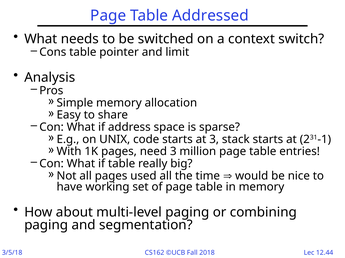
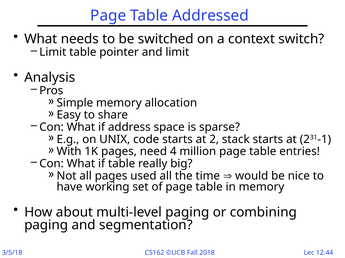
Cons: Cons -> Limit (53, 52)
at 3: 3 -> 2 (214, 140)
need 3: 3 -> 4 (173, 152)
